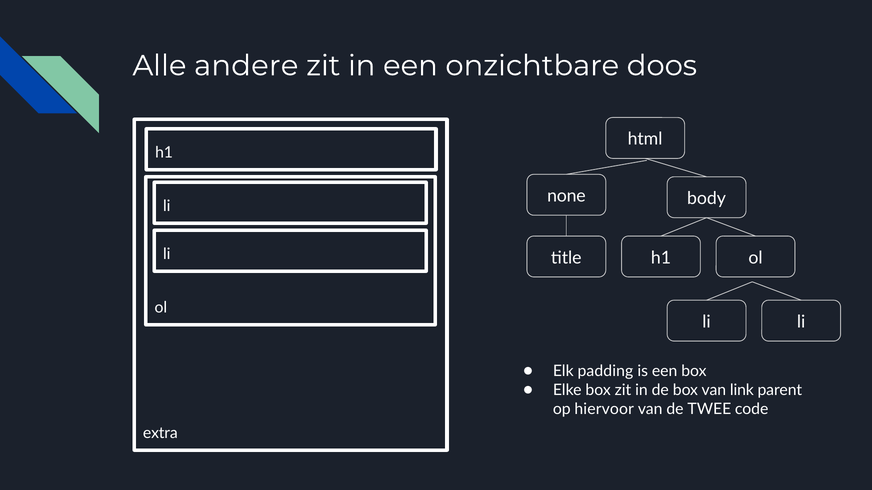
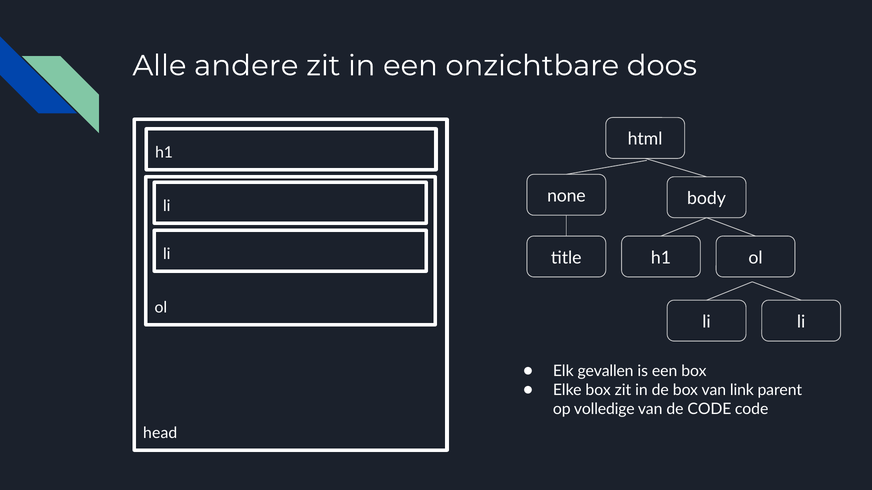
padding: padding -> gevallen (606, 371)
hiervoor: hiervoor -> volledige (604, 409)
de TWEE: TWEE -> CODE (709, 409)
extra: extra -> head (160, 434)
